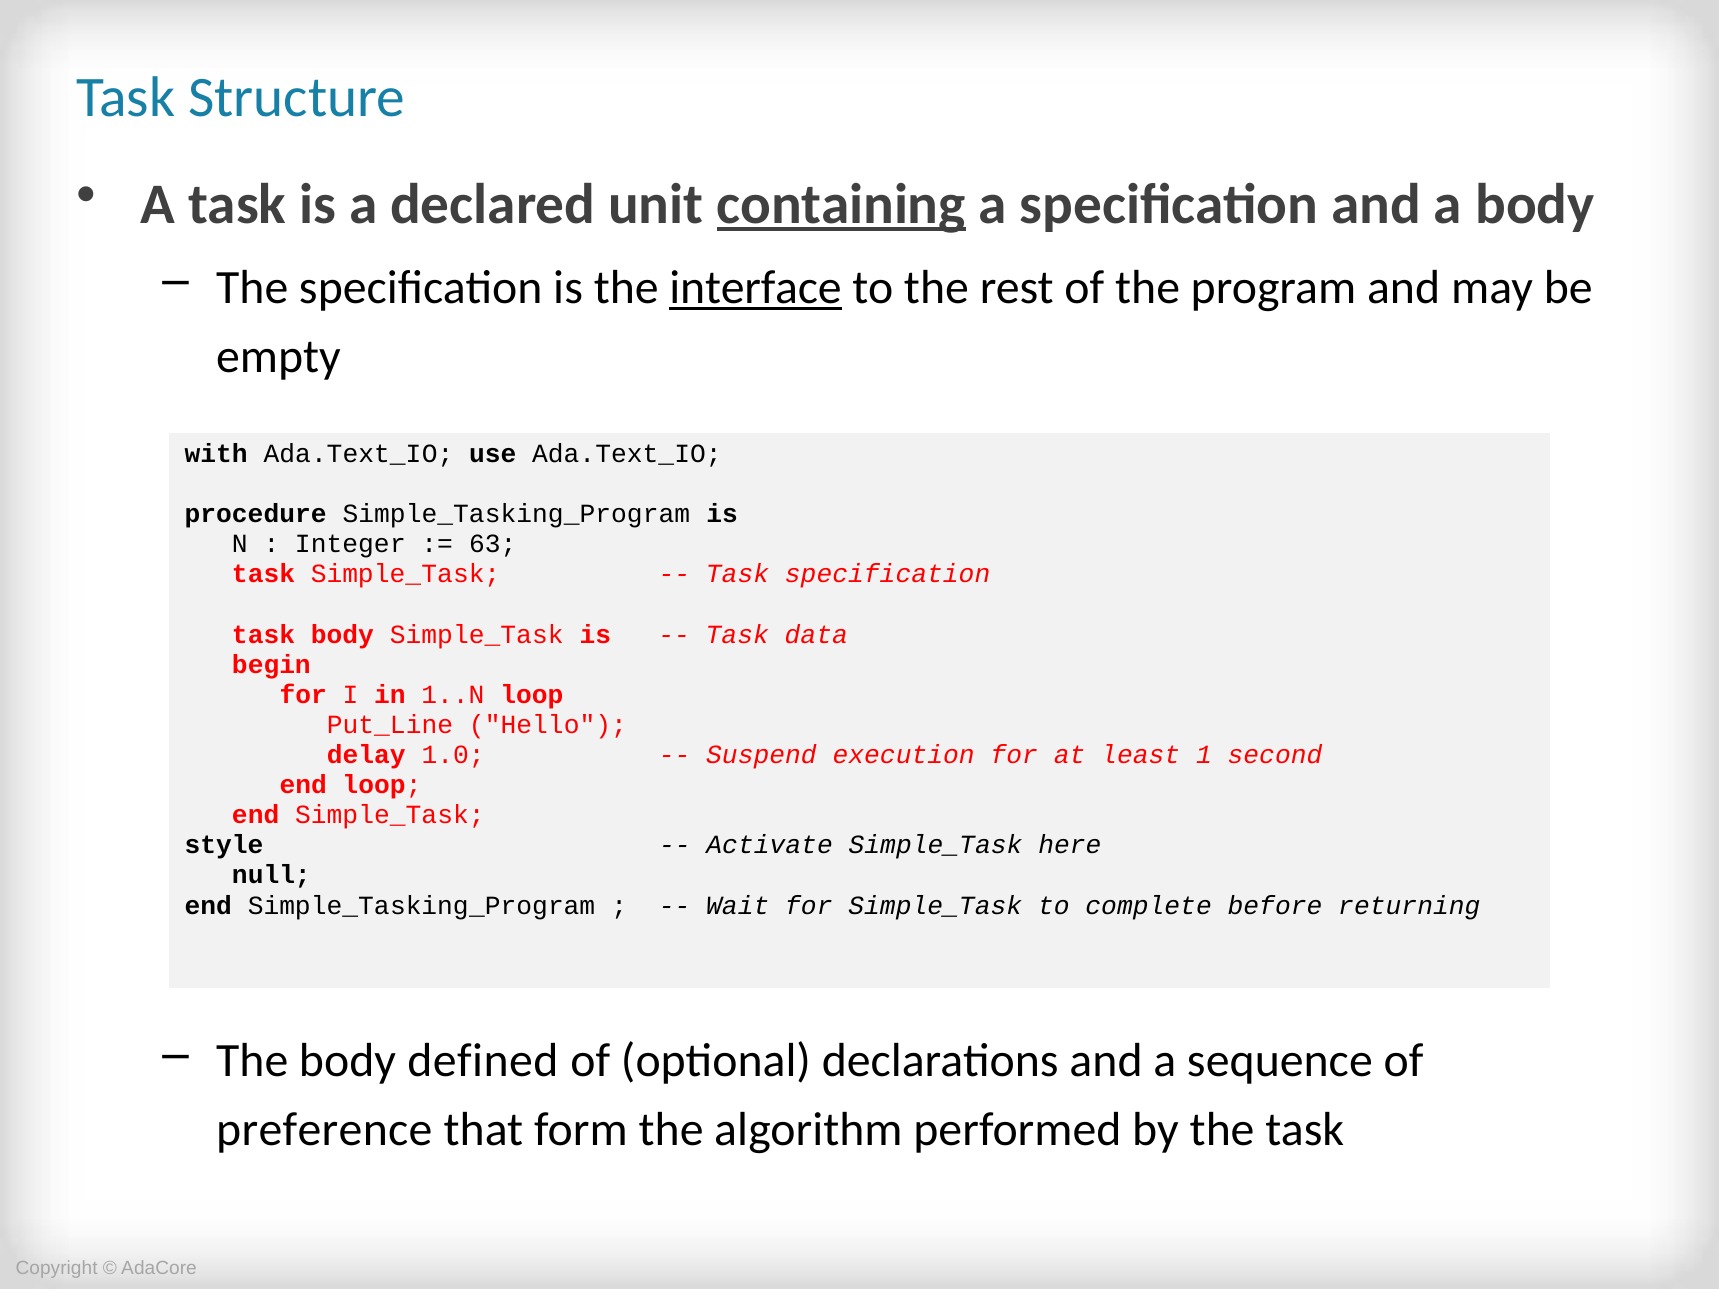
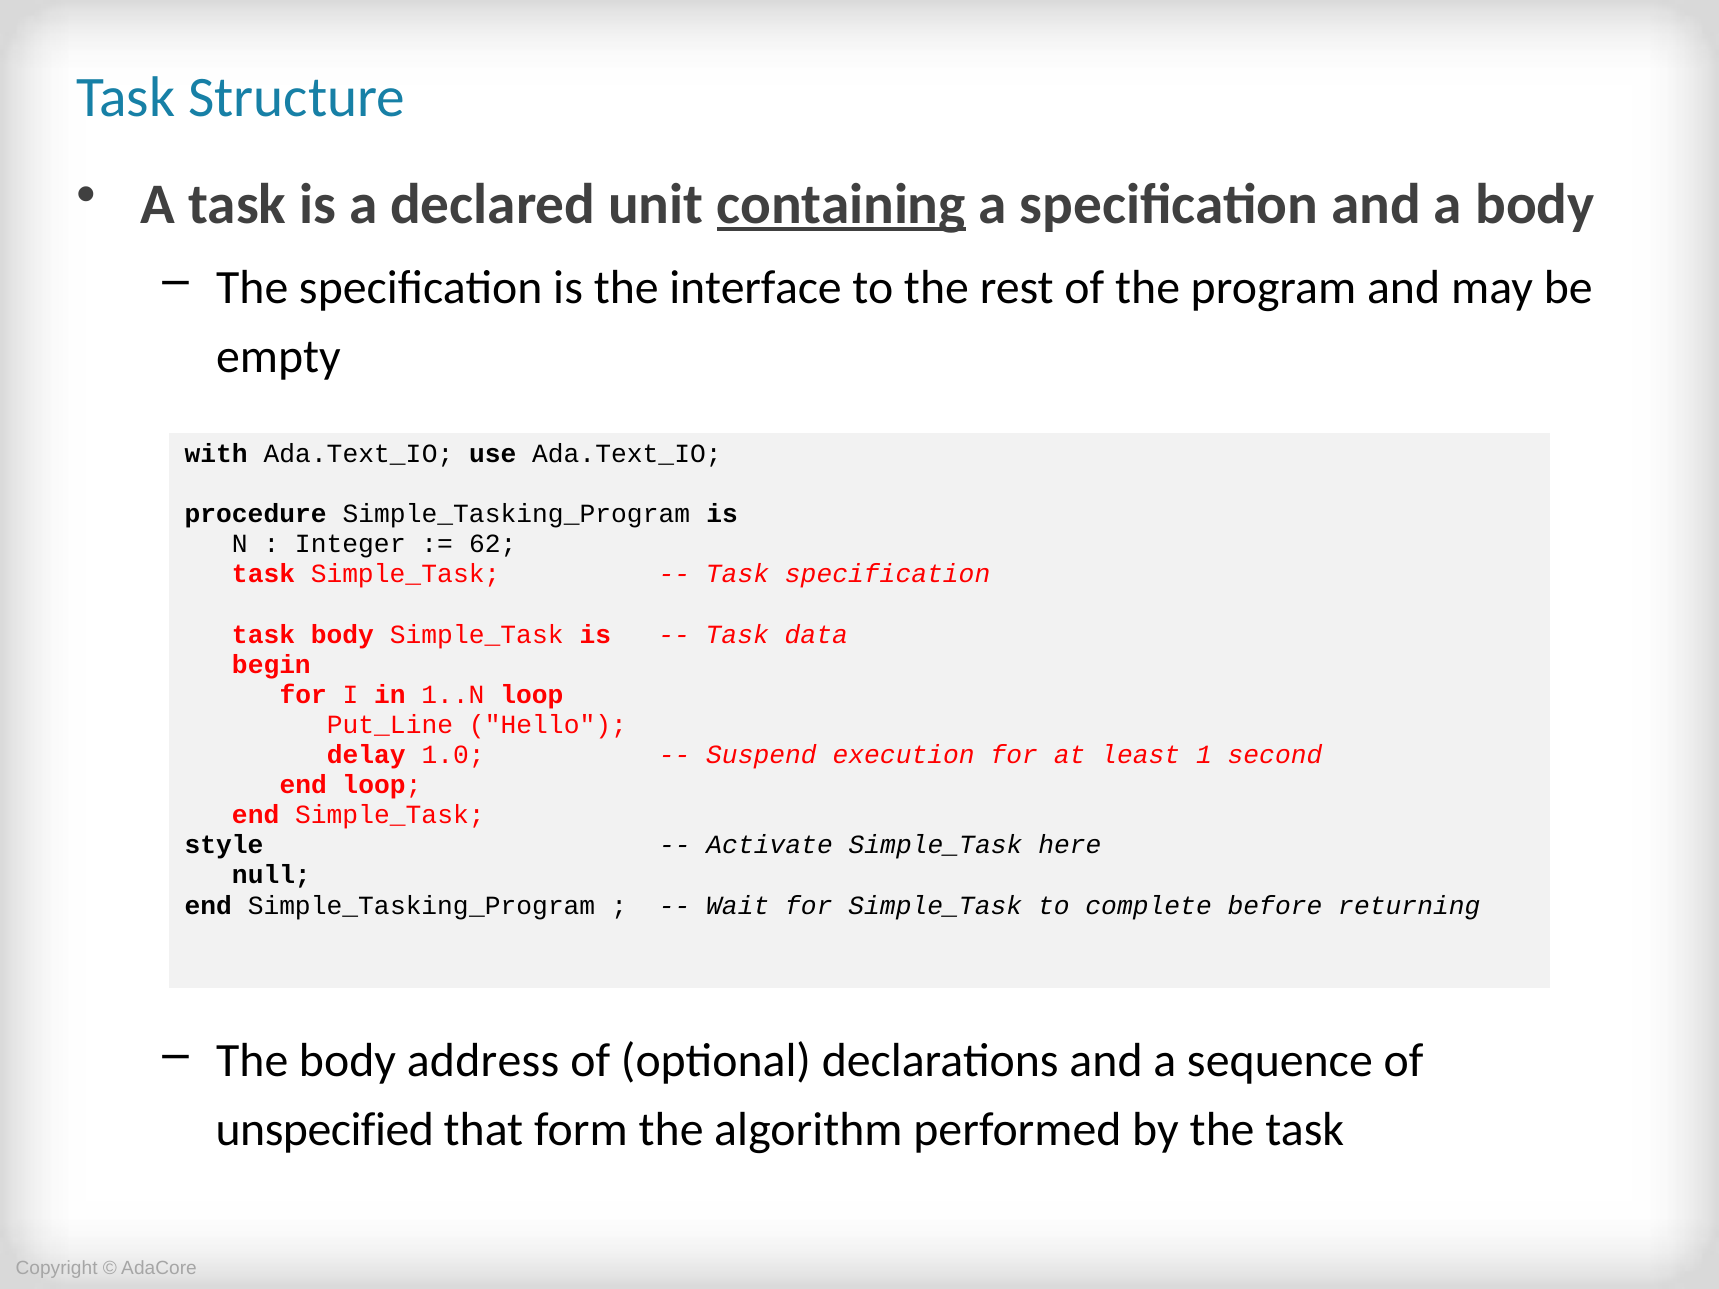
interface underline: present -> none (756, 288)
63: 63 -> 62 (493, 544)
defined: defined -> address (483, 1061)
preference: preference -> unspecified (325, 1130)
